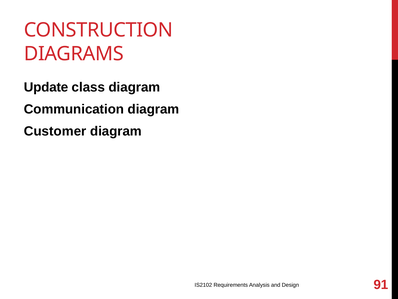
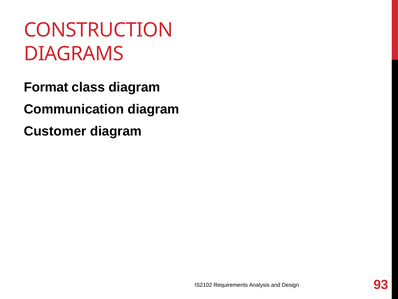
Update: Update -> Format (46, 87)
91: 91 -> 93 (381, 284)
